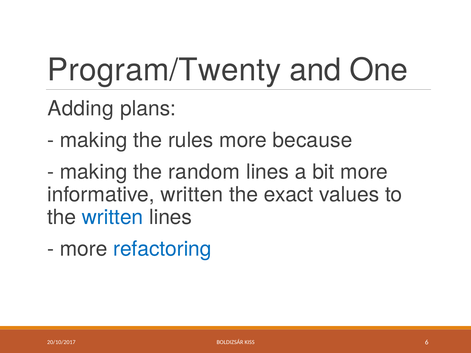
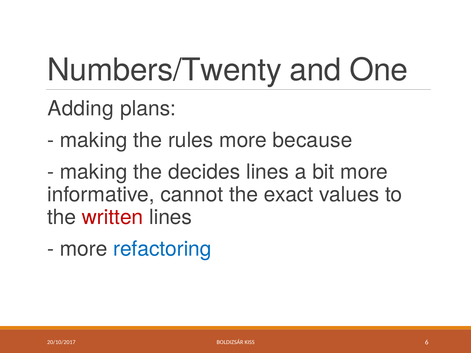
Program/Twenty: Program/Twenty -> Numbers/Twenty (164, 70)
random: random -> decides (204, 172)
informative written: written -> cannot (192, 195)
written colour: blue -> red (113, 217)
